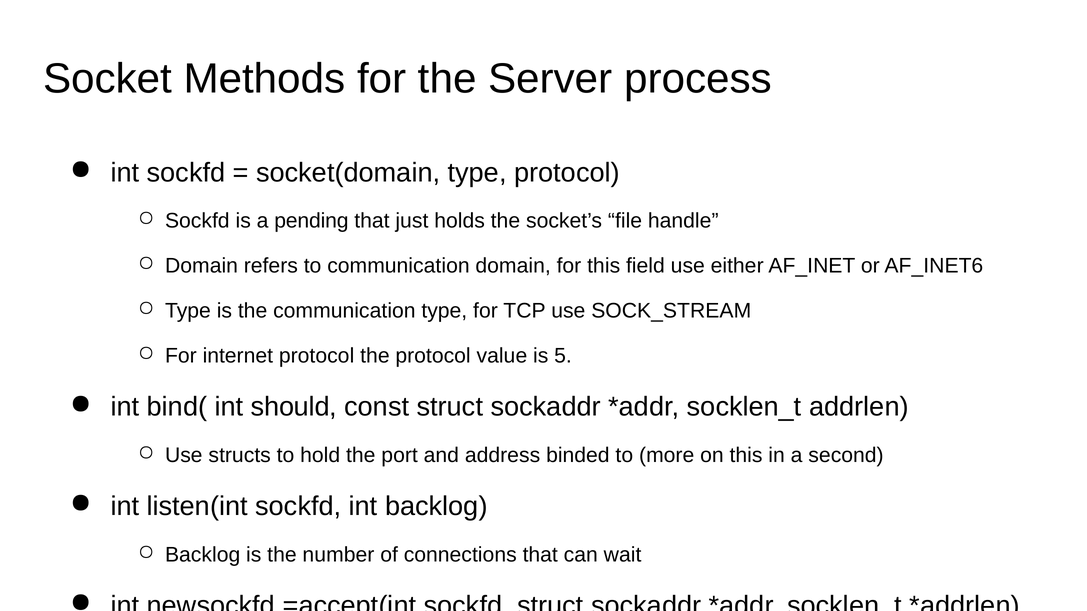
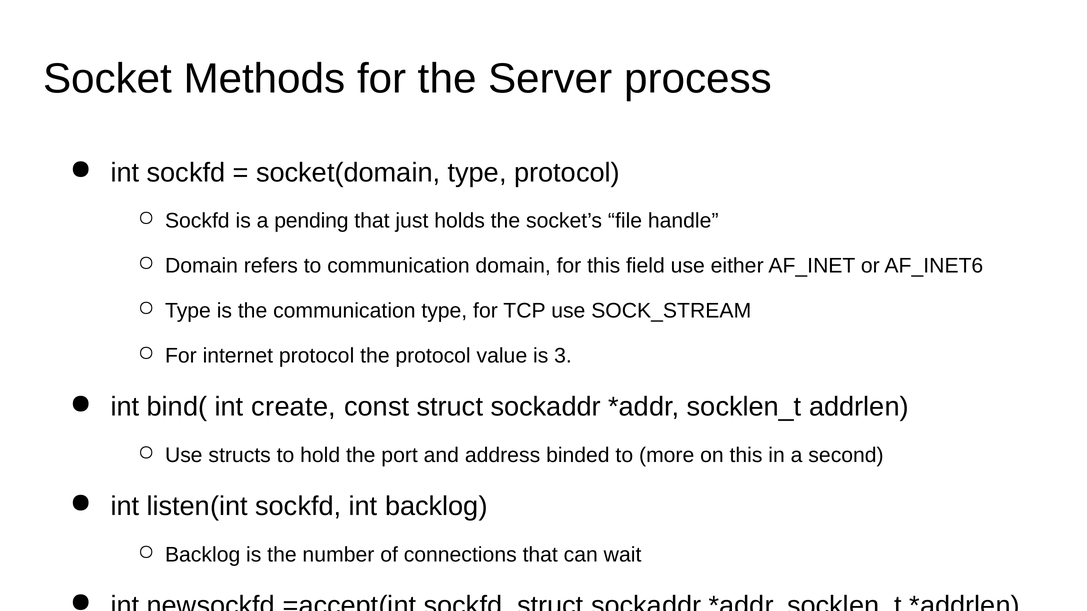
5: 5 -> 3 (563, 356)
should: should -> create (294, 407)
